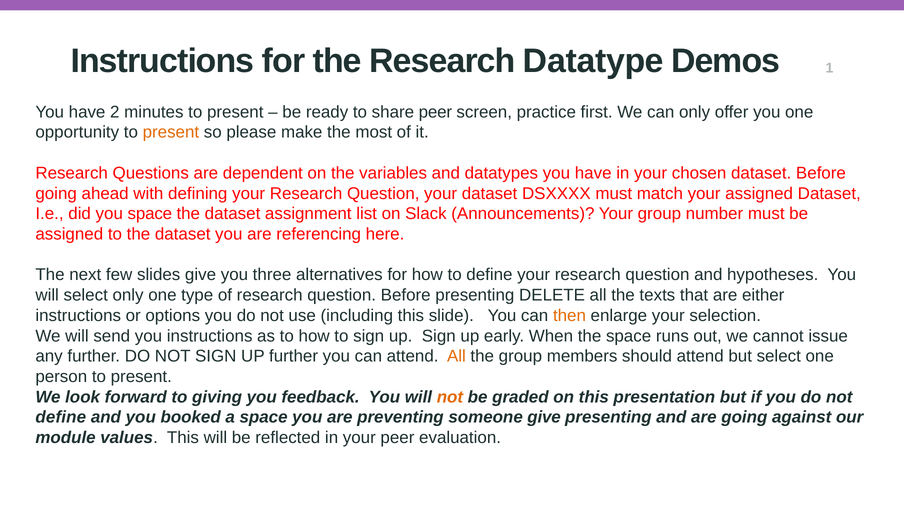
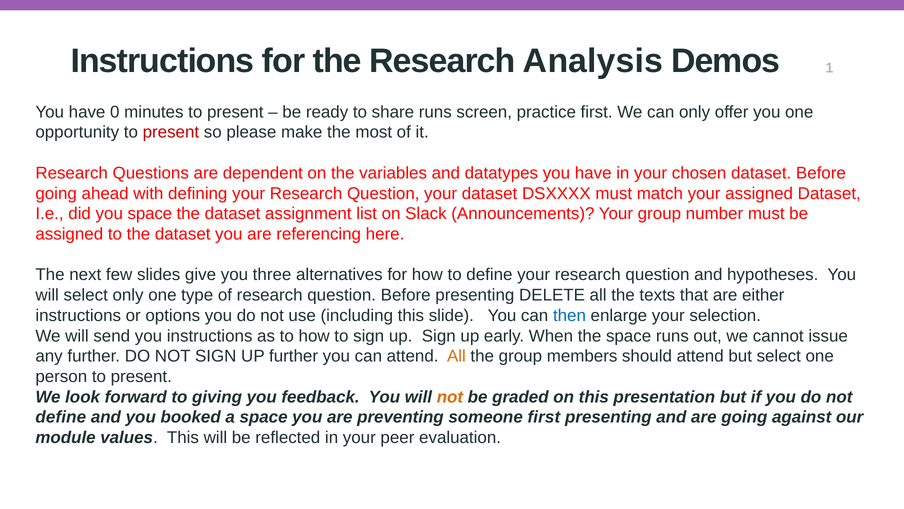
Datatype: Datatype -> Analysis (593, 61)
2: 2 -> 0 (115, 112)
share peer: peer -> runs (435, 112)
present colour: orange -> red (171, 132)
then colour: orange -> blue (569, 315)
someone give: give -> first (544, 417)
